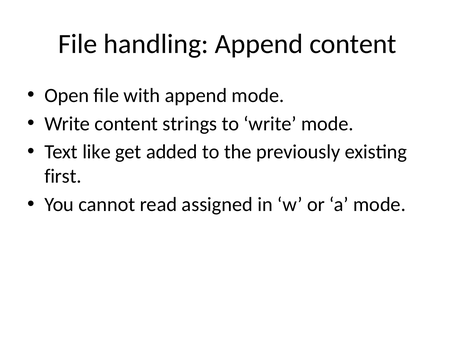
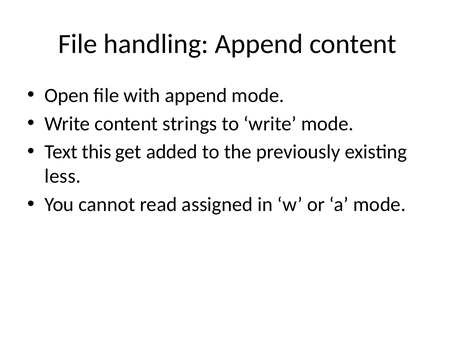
like: like -> this (97, 152)
first: first -> less (63, 176)
